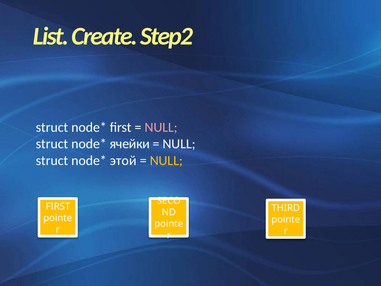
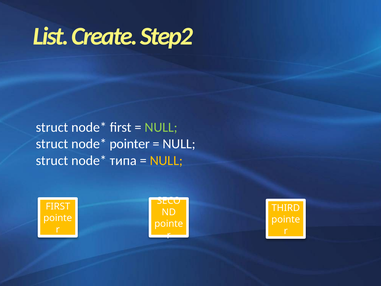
NULL colour: pink -> light green (161, 127)
ячейки: ячейки -> pointer (130, 144)
этой: этой -> типа (123, 160)
